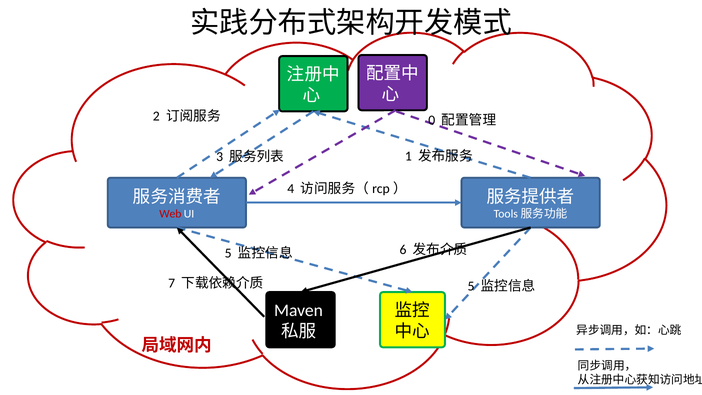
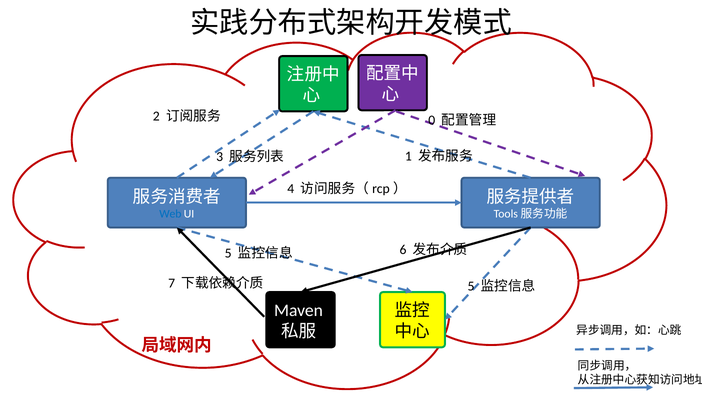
Web colour: red -> blue (170, 214)
